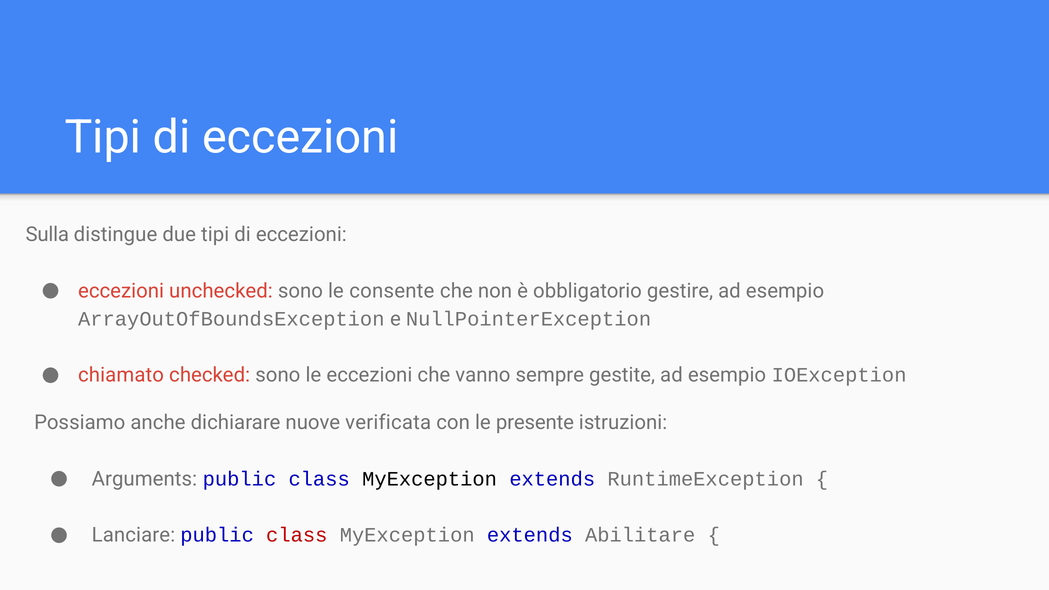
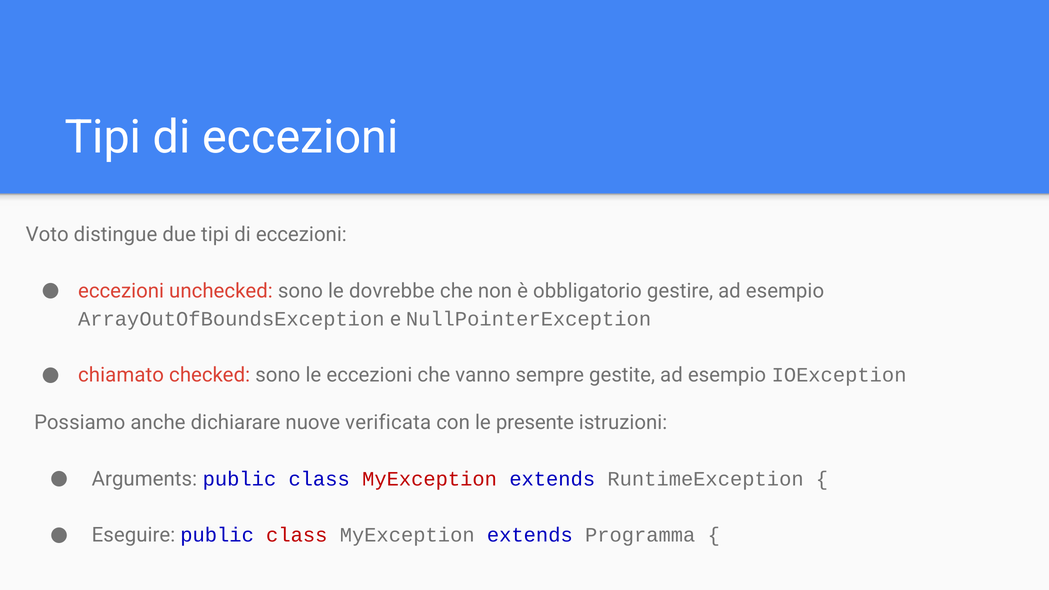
Sulla: Sulla -> Voto (47, 235)
consente: consente -> dovrebbe (392, 291)
MyException colour: black -> red (430, 479)
Lanciare: Lanciare -> Eseguire (133, 535)
Abilitare: Abilitare -> Programma (640, 535)
